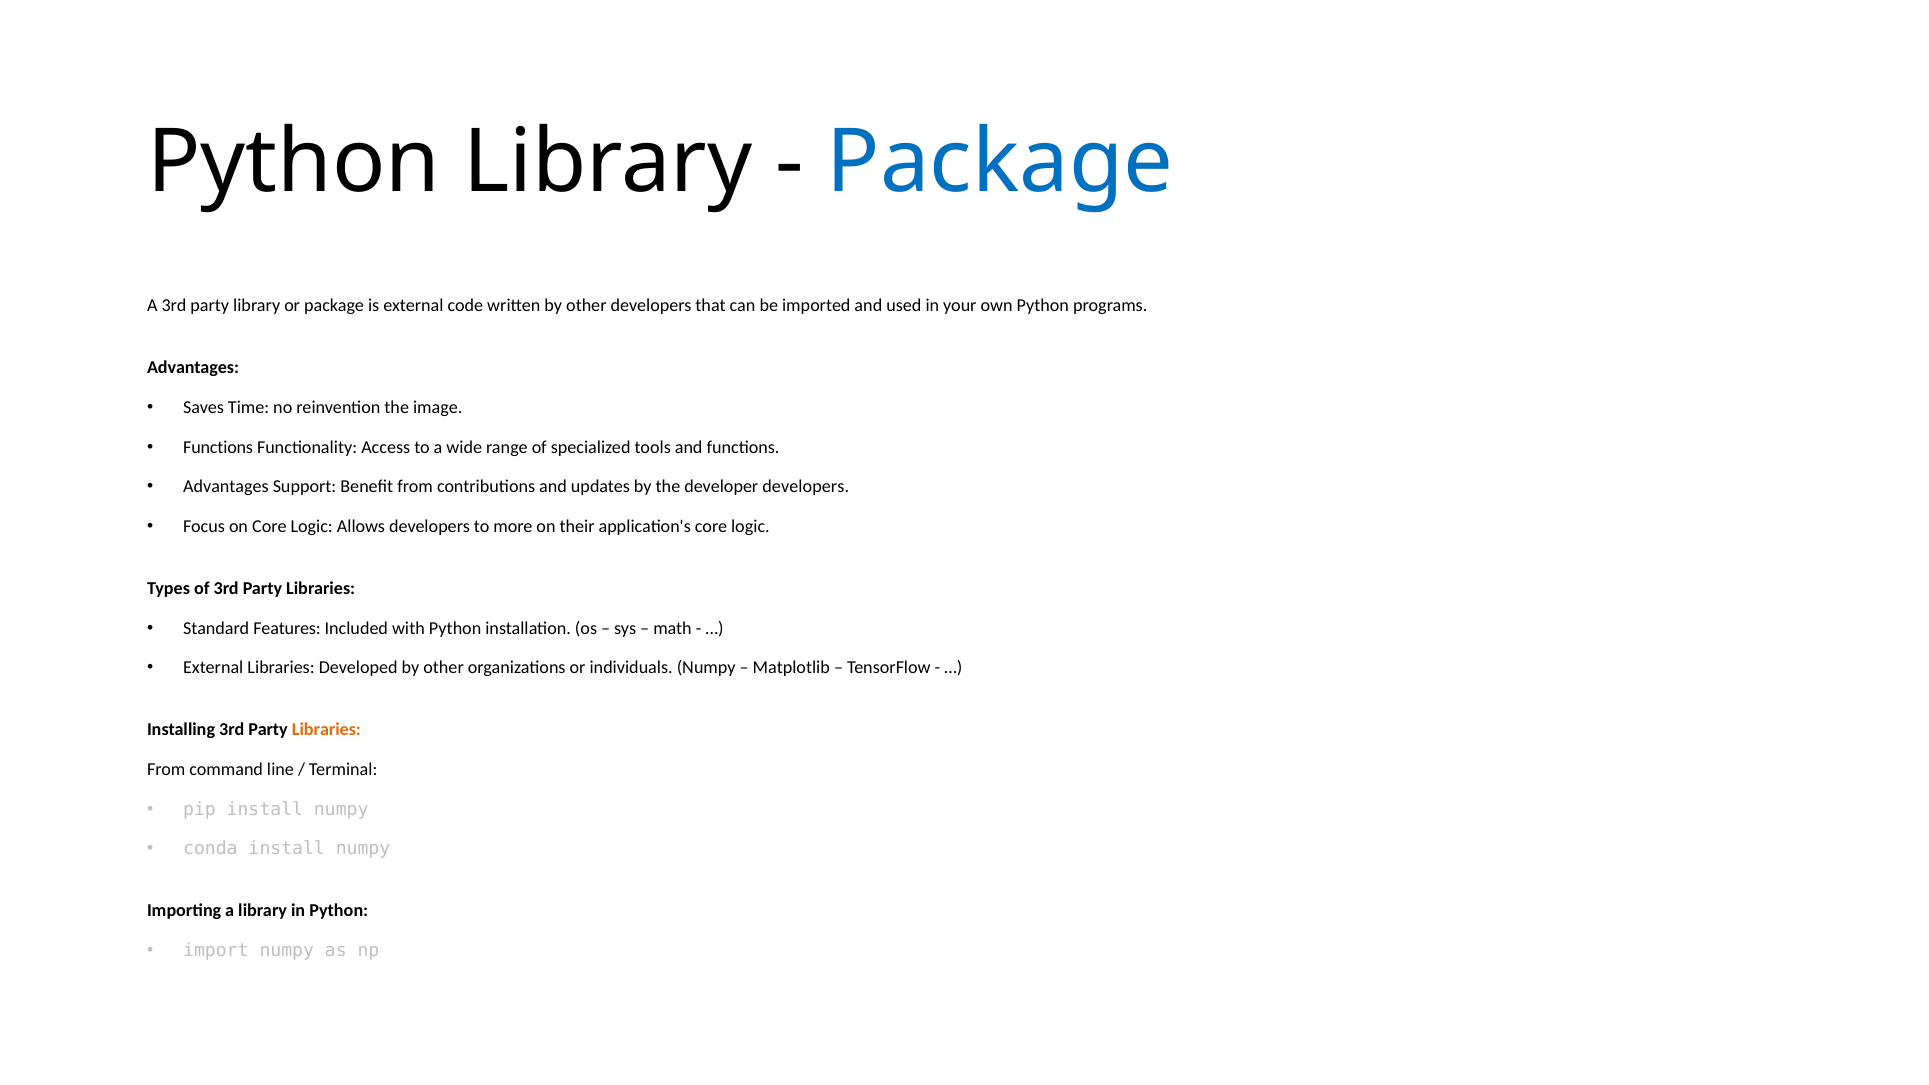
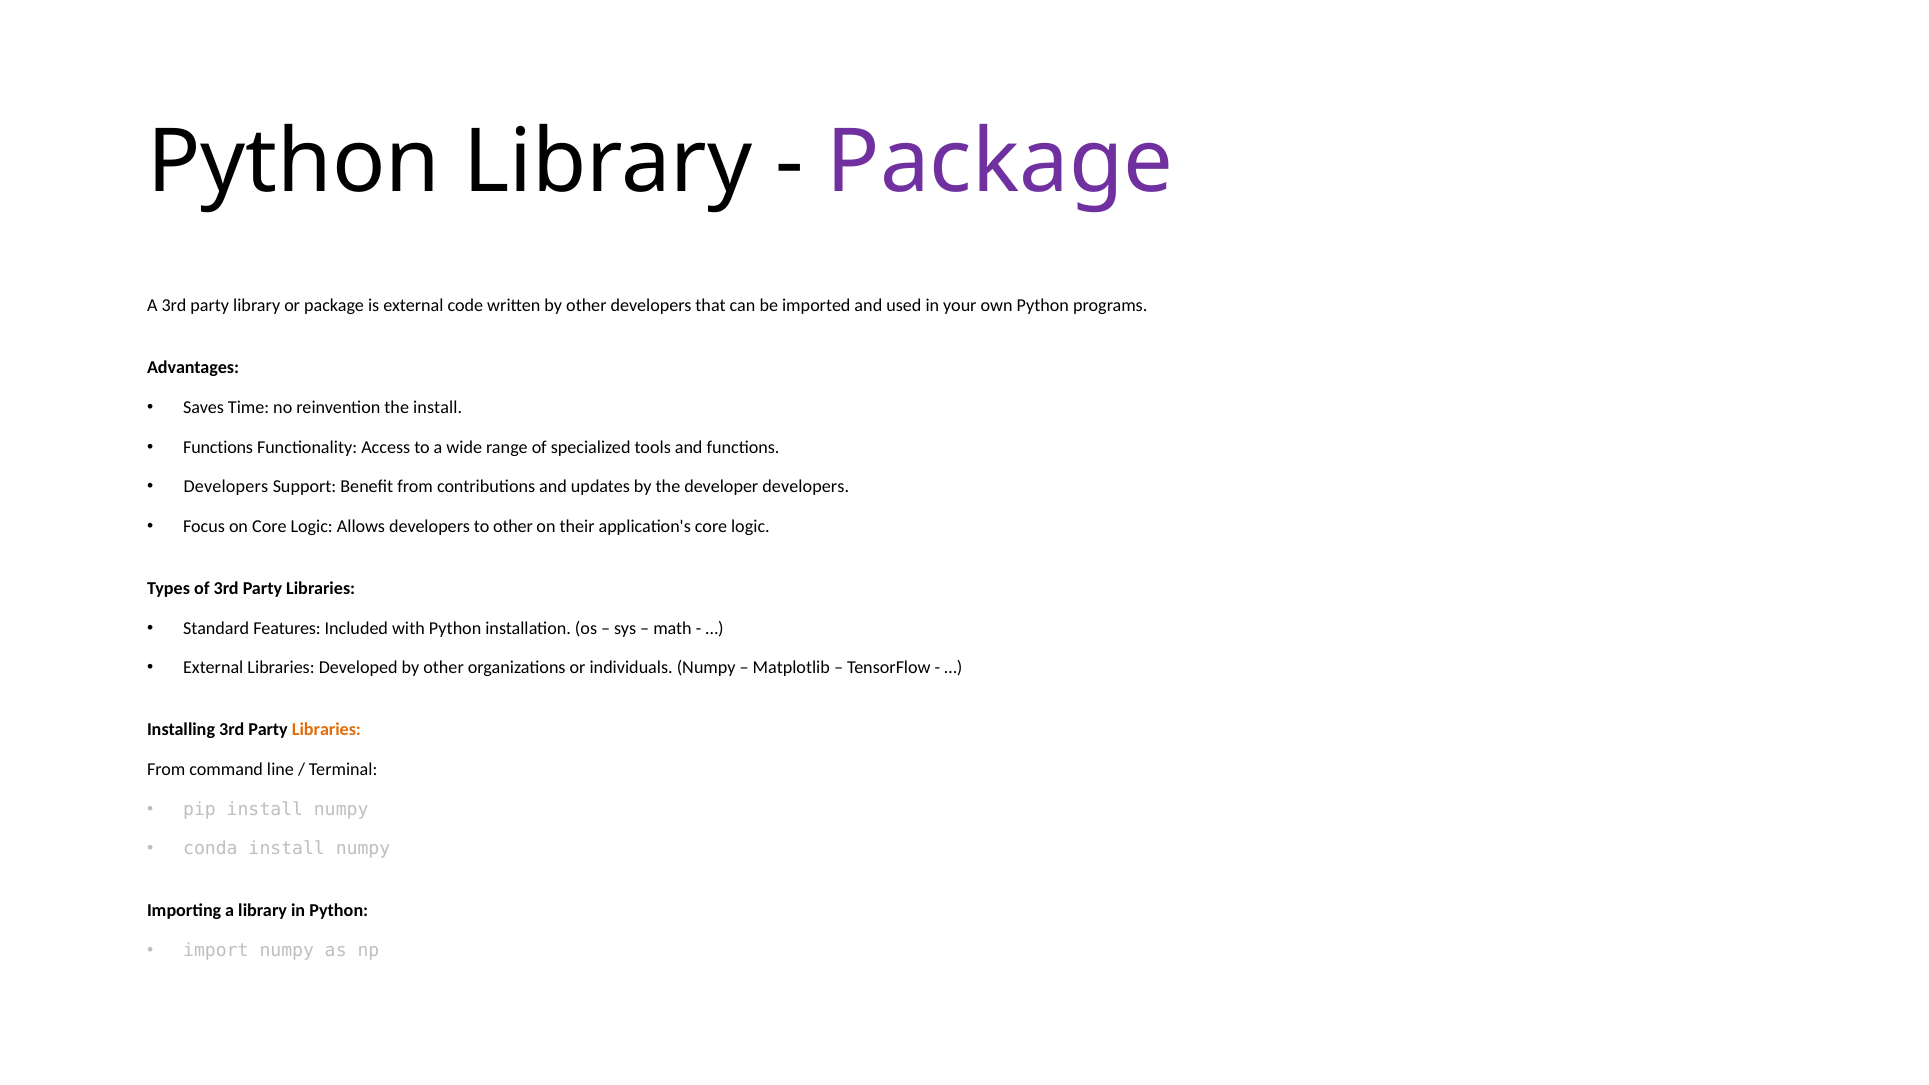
Package colour: blue -> purple (1000, 162)
the image: image -> install (438, 407)
Advantages: Advantages -> Developers (226, 487)
to more: more -> other (513, 526)
